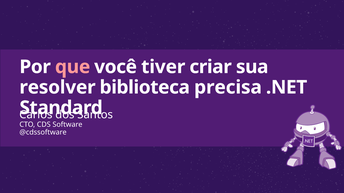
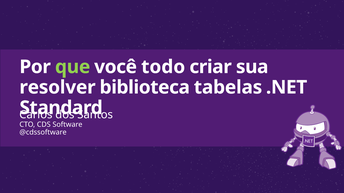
que colour: pink -> light green (73, 67)
tiver: tiver -> todo (163, 67)
precisa: precisa -> tabelas (228, 88)
